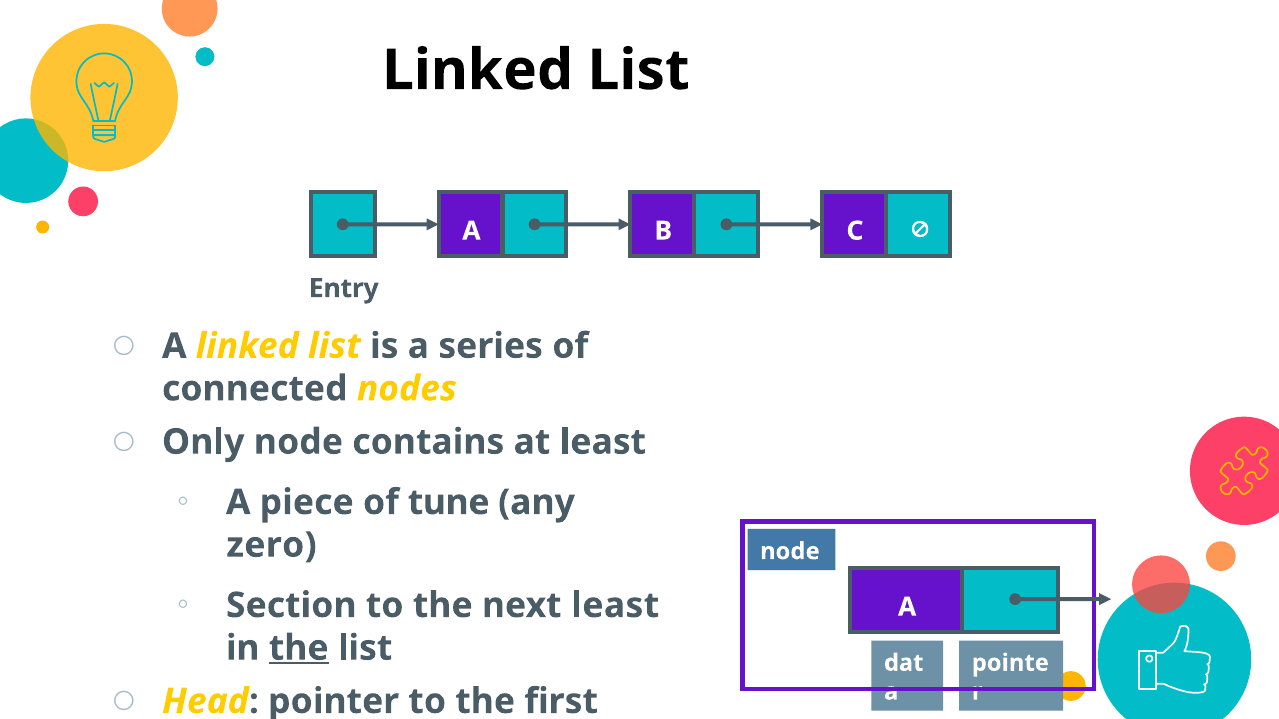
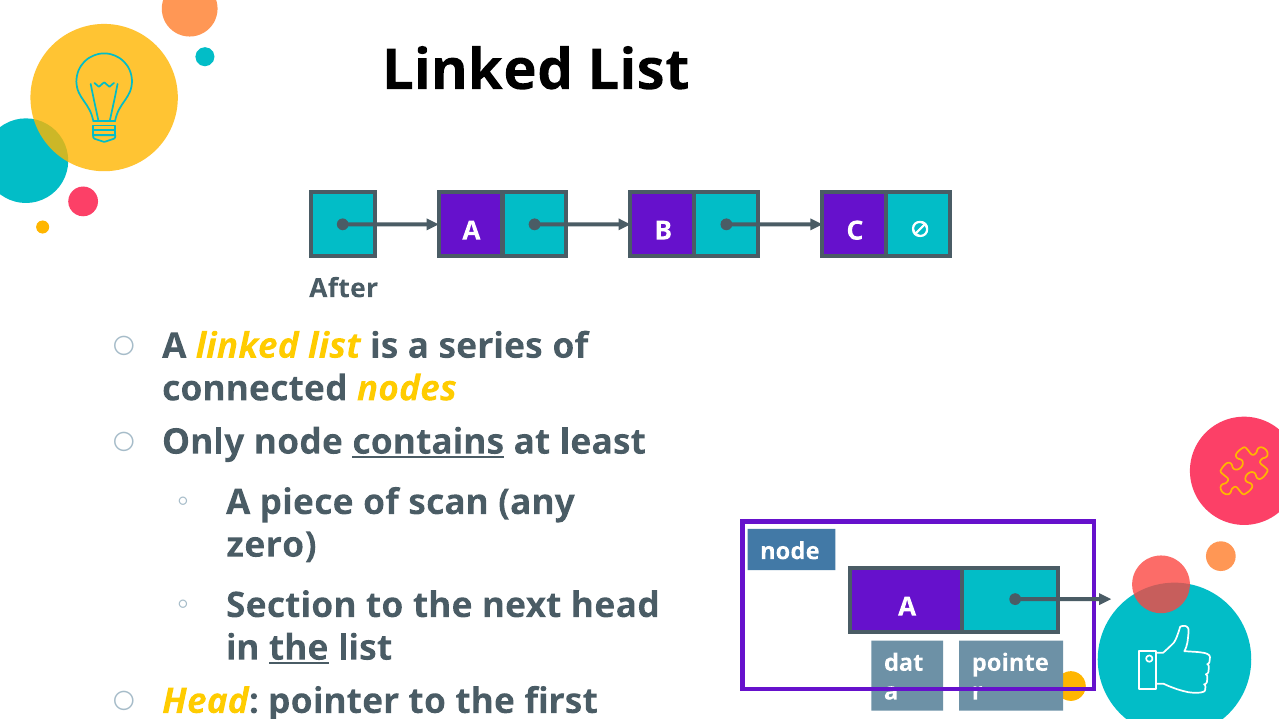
Entry: Entry -> After (344, 289)
contains underline: none -> present (428, 442)
tune: tune -> scan (448, 503)
next least: least -> head (615, 606)
